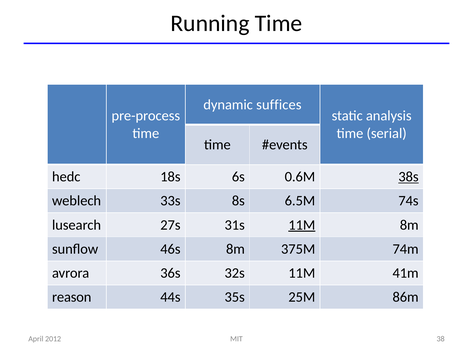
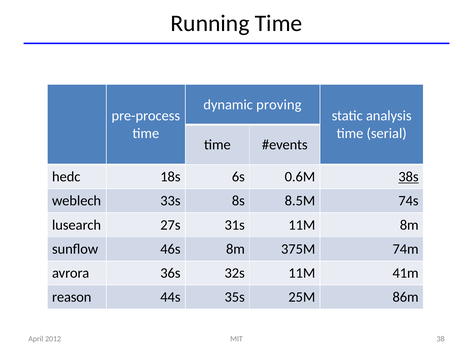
suffices: suffices -> proving (279, 105)
6.5M: 6.5M -> 8.5M (300, 201)
11M underline: present -> none (302, 225)
